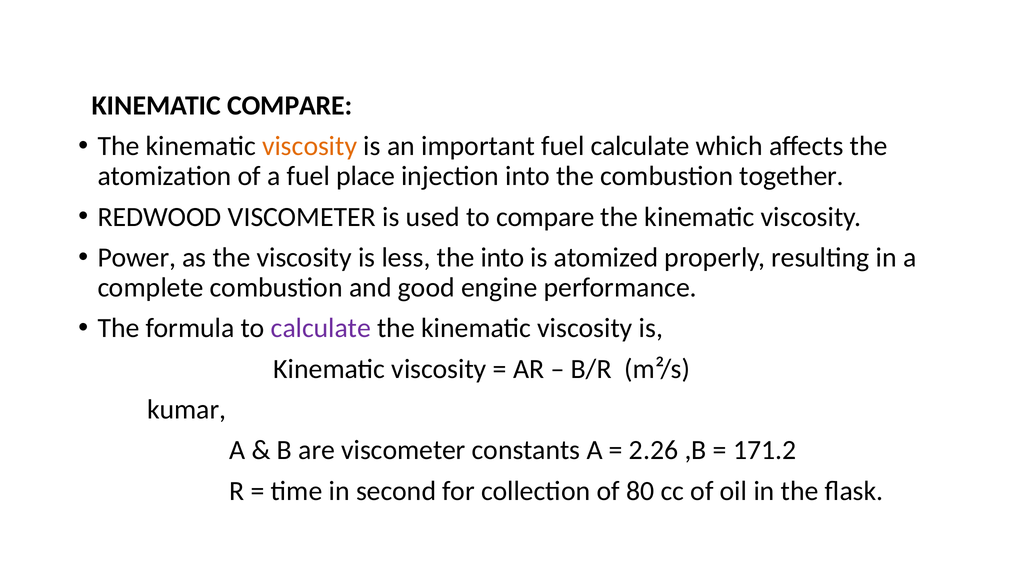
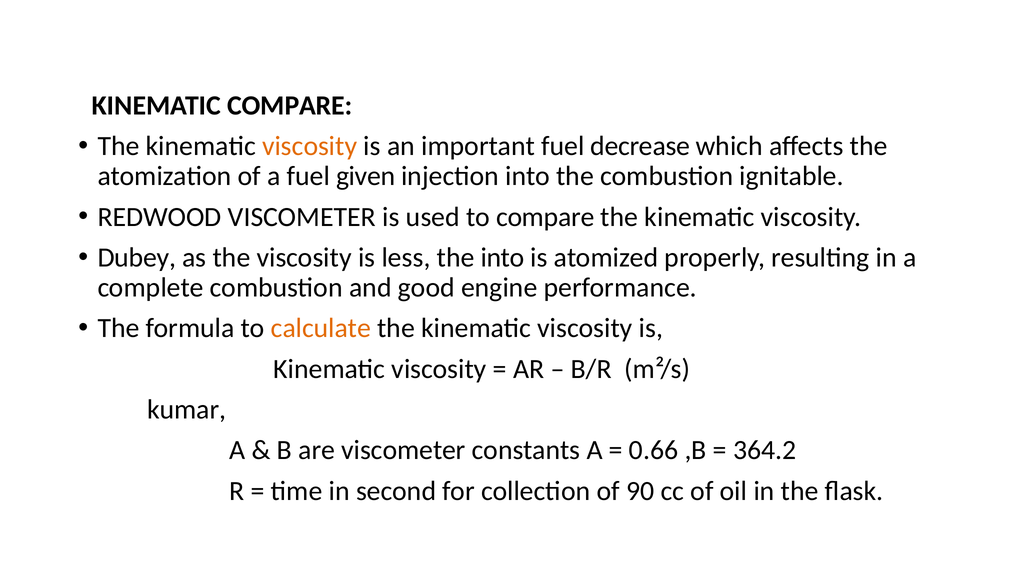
fuel calculate: calculate -> decrease (640, 146)
place: place -> given (366, 176)
together: together -> ignitable (792, 176)
Power: Power -> Dubey (137, 258)
calculate colour: purple -> orange (321, 329)
2.26: 2.26 -> 0.66 (654, 451)
171.2: 171.2 -> 364.2 (765, 451)
80: 80 -> 90 (640, 491)
